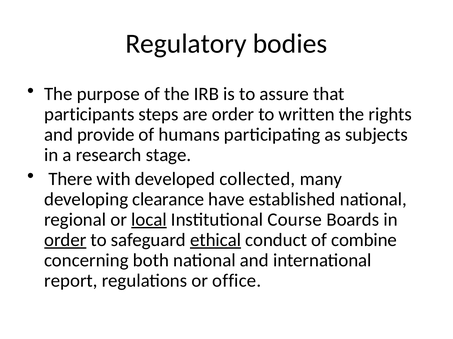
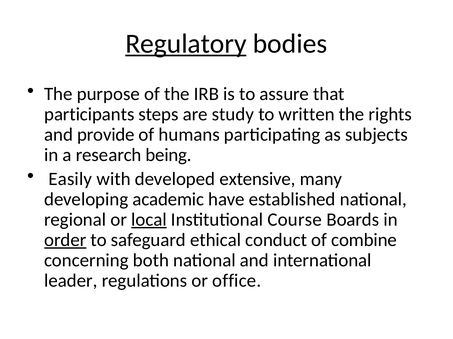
Regulatory underline: none -> present (186, 44)
are order: order -> study (233, 115)
stage: stage -> being (169, 155)
There: There -> Easily (70, 179)
collected: collected -> extensive (258, 179)
clearance: clearance -> academic (168, 200)
ethical underline: present -> none (216, 240)
report: report -> leader (71, 281)
